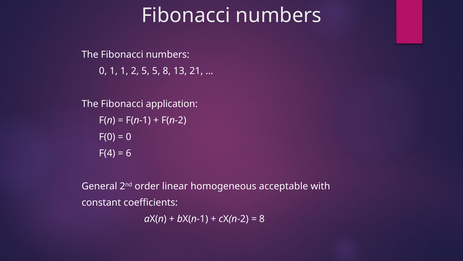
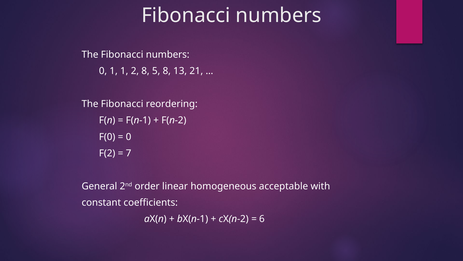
2 5: 5 -> 8 (145, 71)
application: application -> reordering (172, 104)
F(4: F(4 -> F(2 (107, 153)
6: 6 -> 7 (129, 153)
8: 8 -> 6 (262, 219)
